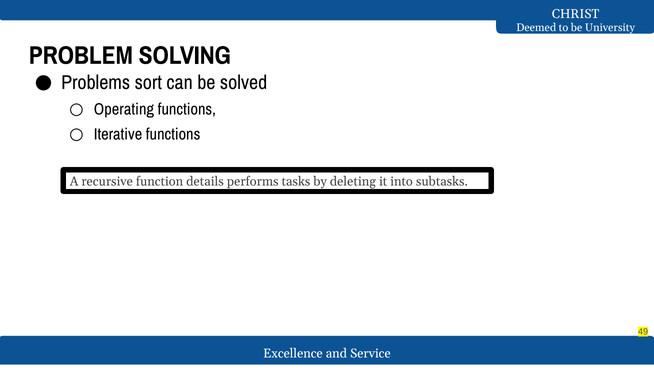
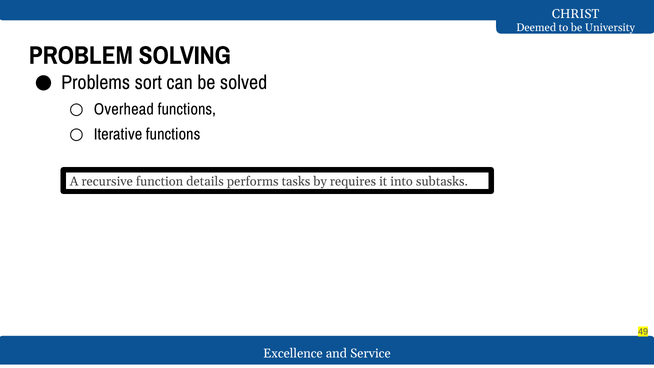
Operating: Operating -> Overhead (124, 109)
deleting: deleting -> requires (353, 181)
